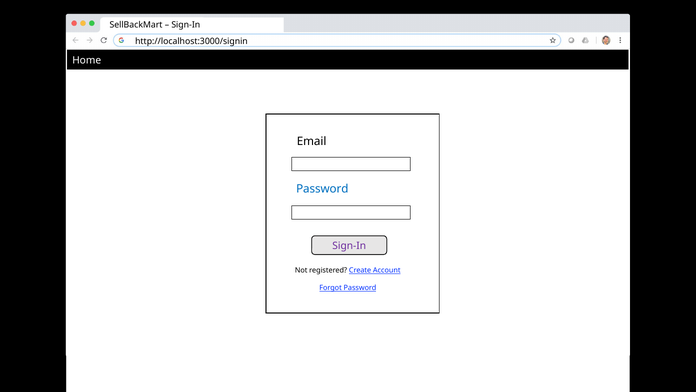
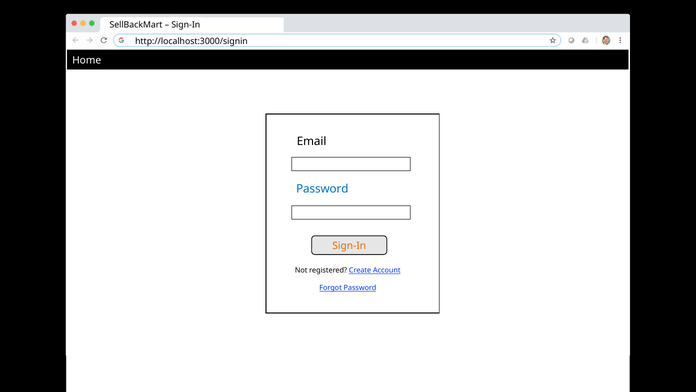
Sign-In colour: purple -> orange (349, 246)
